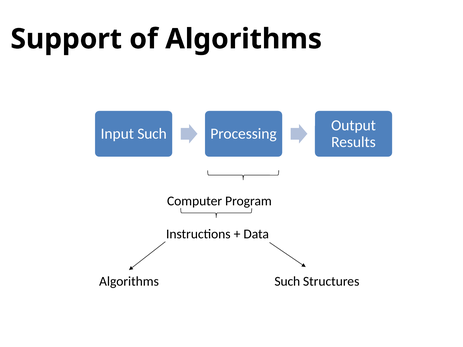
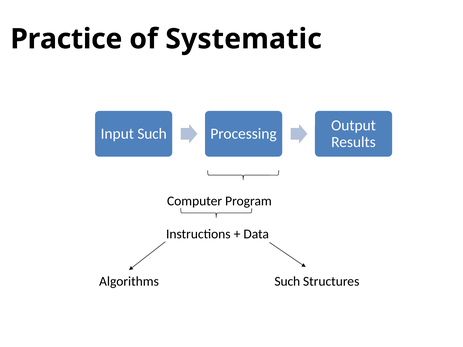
Support: Support -> Practice (66, 39)
of Algorithms: Algorithms -> Systematic (244, 39)
